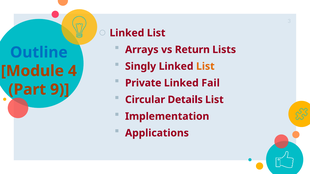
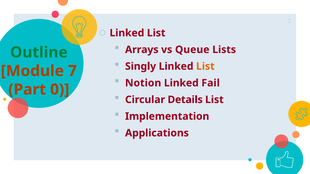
Return: Return -> Queue (192, 50)
Outline colour: blue -> green (39, 52)
4: 4 -> 7 (72, 71)
Private: Private -> Notion (143, 83)
9: 9 -> 0 (60, 90)
